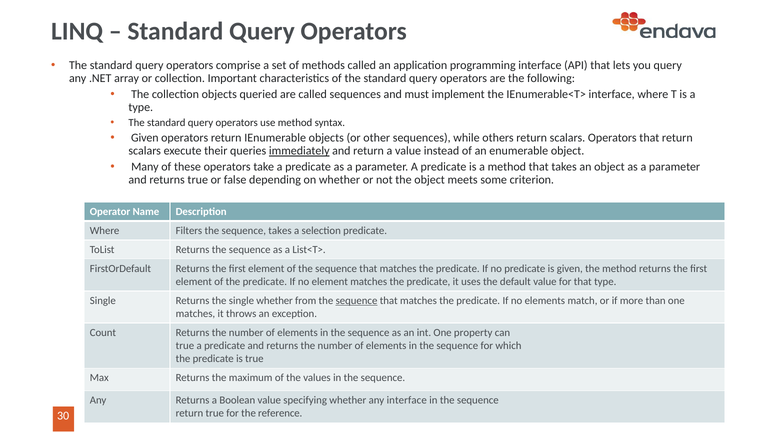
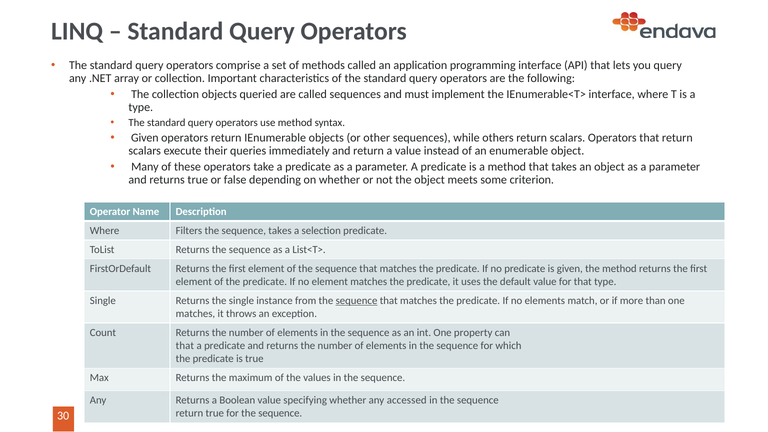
immediately underline: present -> none (299, 151)
single whether: whether -> instance (275, 301)
true: true -> that (185, 346)
any interface: interface -> accessed (407, 400)
for the reference: reference -> sequence (280, 413)
